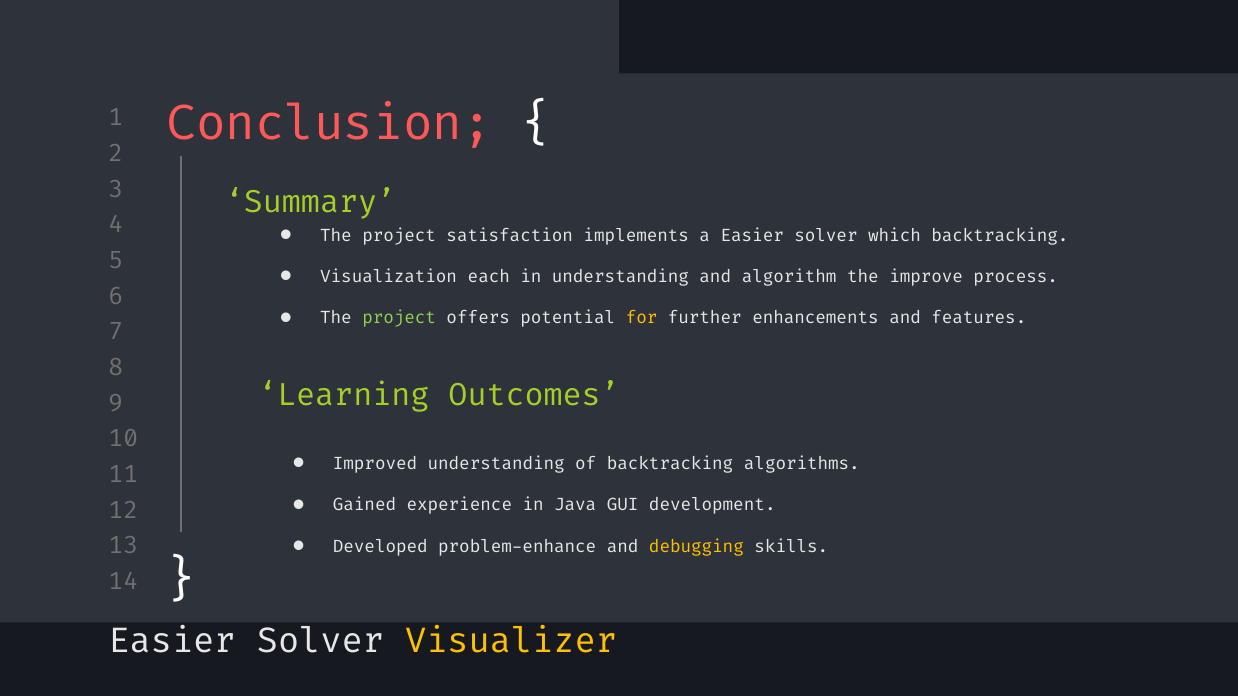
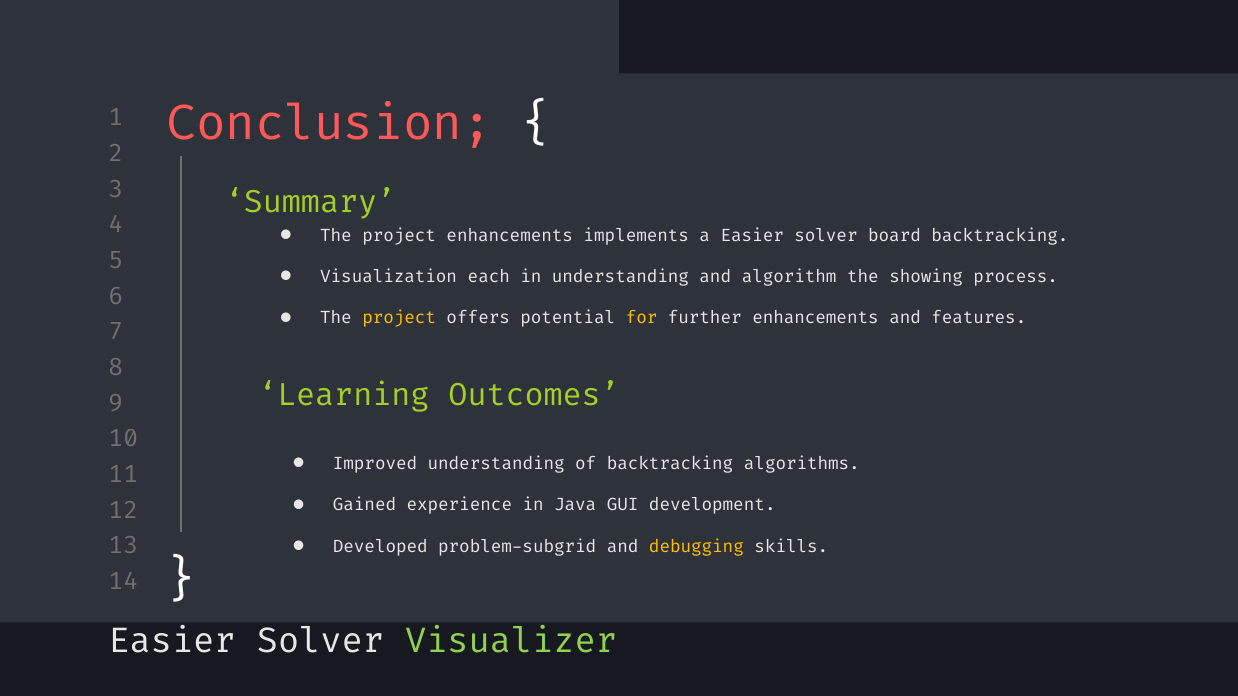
project satisfaction: satisfaction -> enhancements (510, 236)
which: which -> board (894, 236)
improve: improve -> showing (926, 277)
project colour: light green -> yellow (399, 318)
problem-enhance: problem-enhance -> problem-subgrid (517, 547)
Visualizer colour: yellow -> light green (511, 642)
